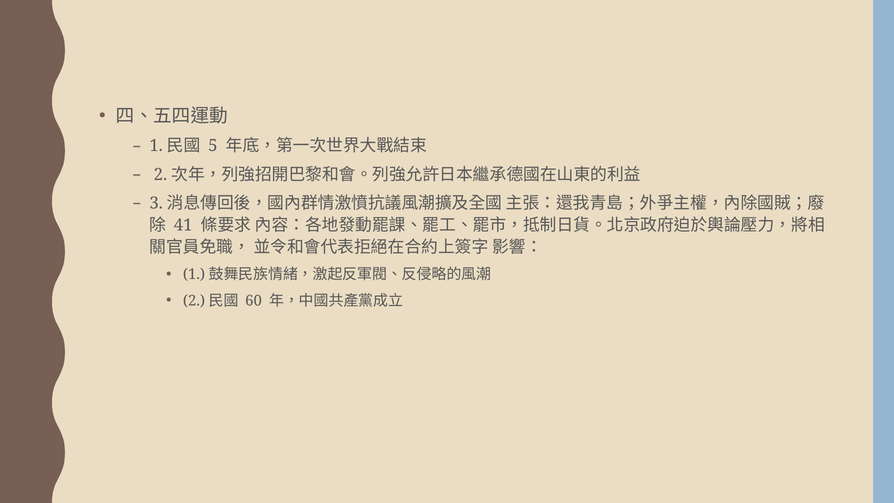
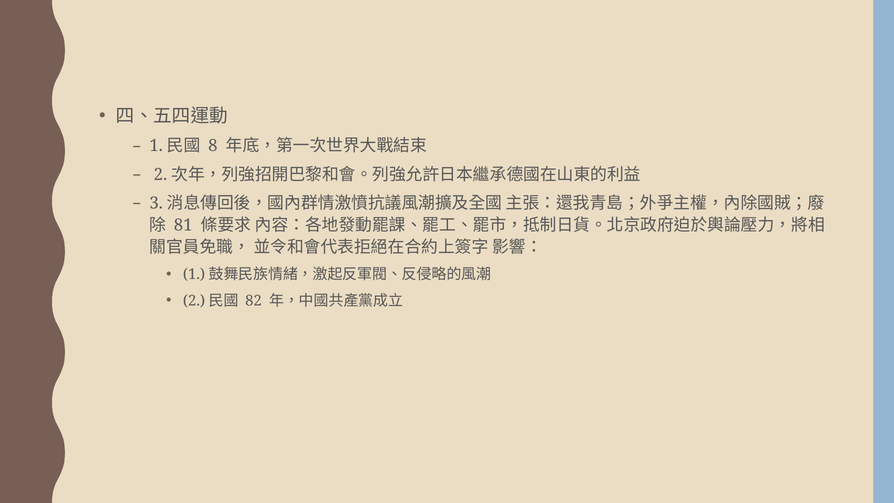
5: 5 -> 8 (213, 146)
41: 41 -> 81 (183, 225)
60: 60 -> 82 (254, 301)
